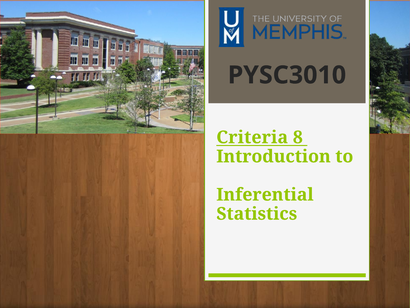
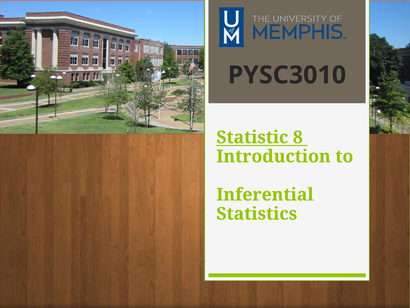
Criteria: Criteria -> Statistic (252, 137)
